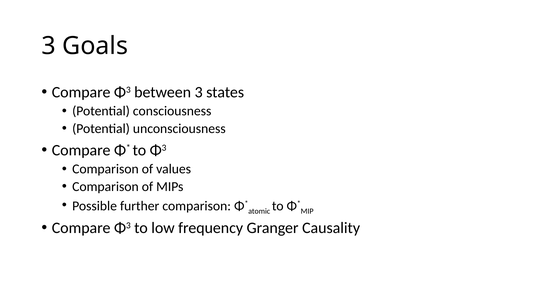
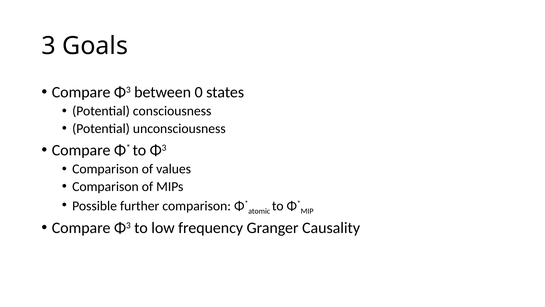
between 3: 3 -> 0 (199, 92)
